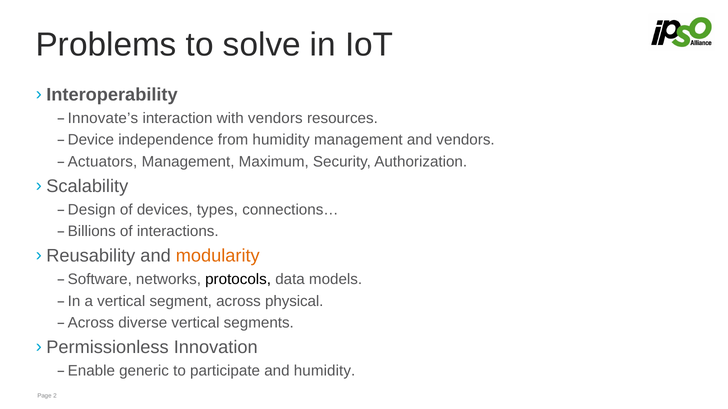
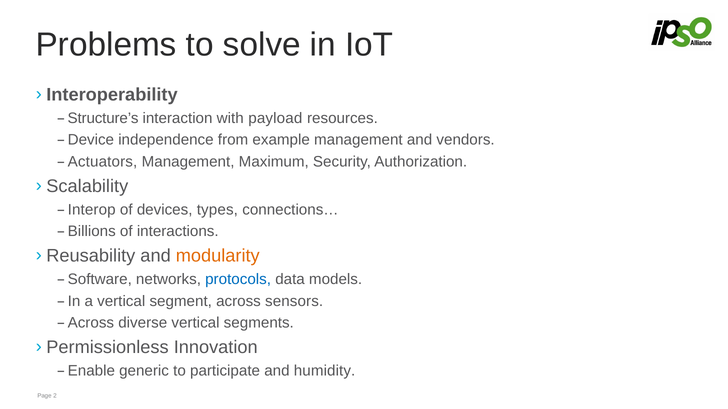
Innovate’s: Innovate’s -> Structure’s (103, 118)
with vendors: vendors -> payload (275, 118)
from humidity: humidity -> example (281, 140)
Design: Design -> Interop (92, 210)
protocols colour: black -> blue (238, 280)
physical: physical -> sensors (294, 302)
